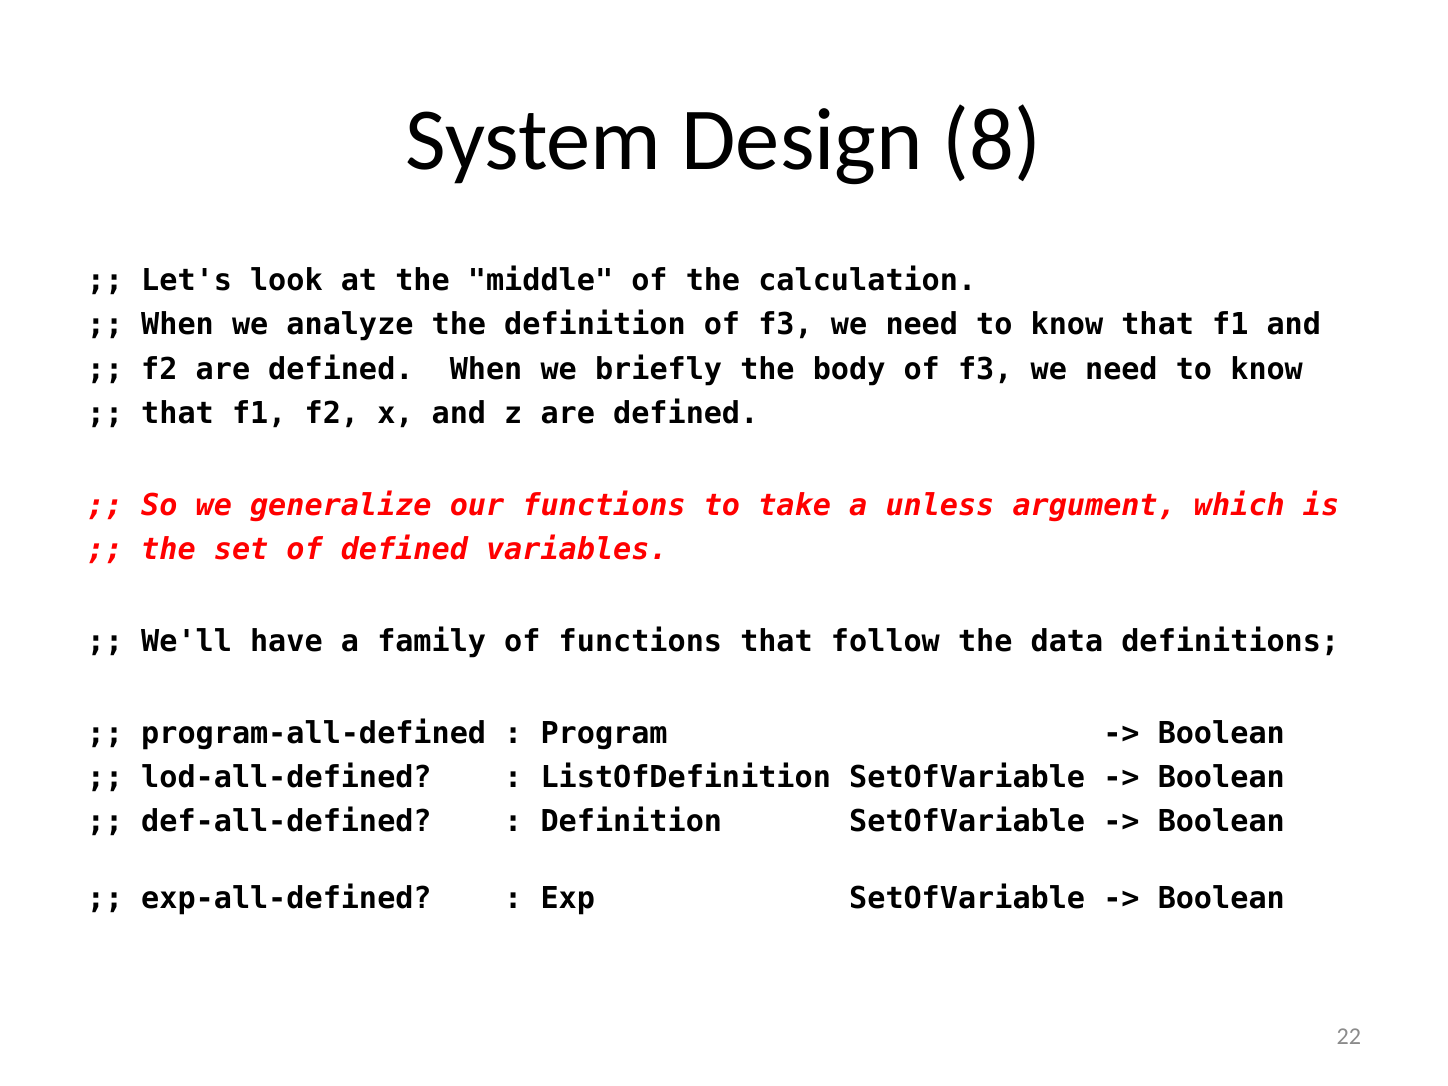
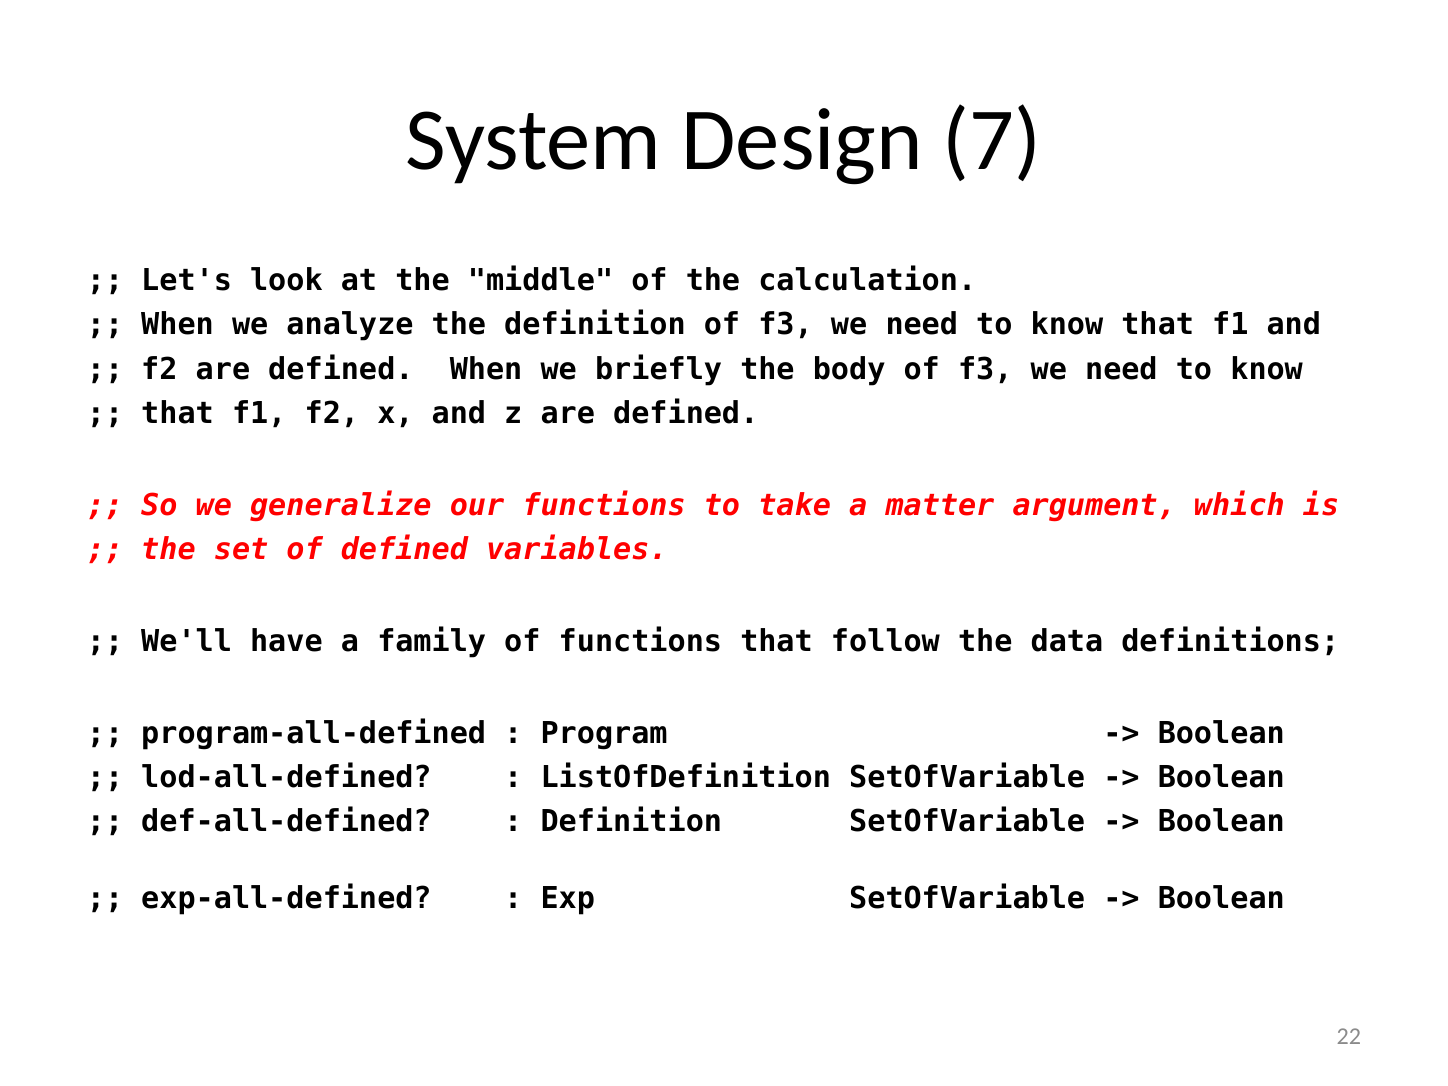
8: 8 -> 7 (992, 140)
unless: unless -> matter (940, 505)
